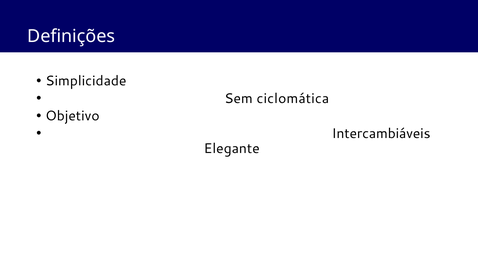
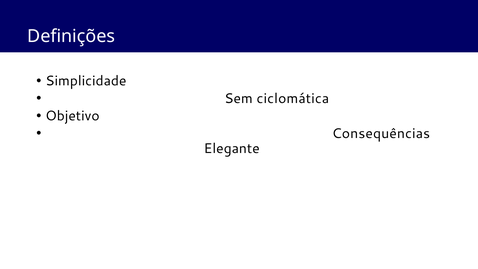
Intercambiáveis: Intercambiáveis -> Consequências (381, 133)
